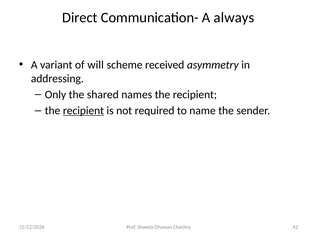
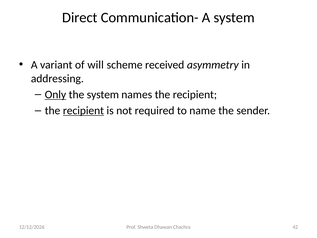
A always: always -> system (234, 17)
Only underline: none -> present (55, 94)
the shared: shared -> system (103, 94)
